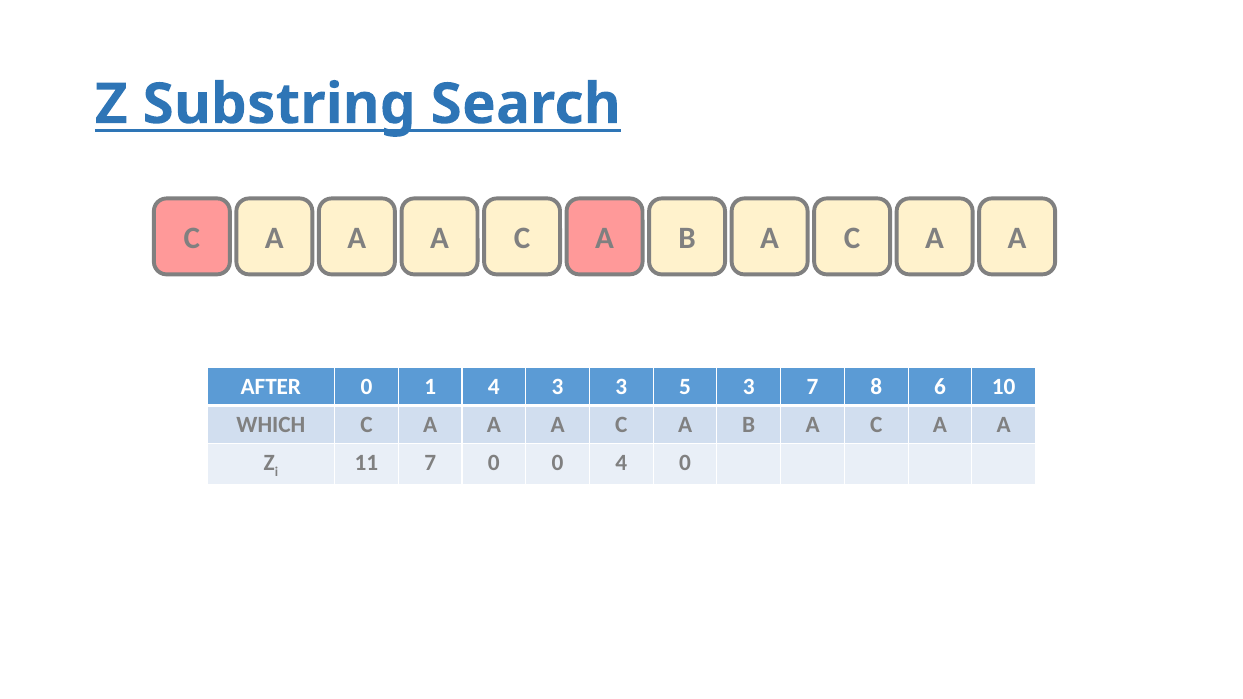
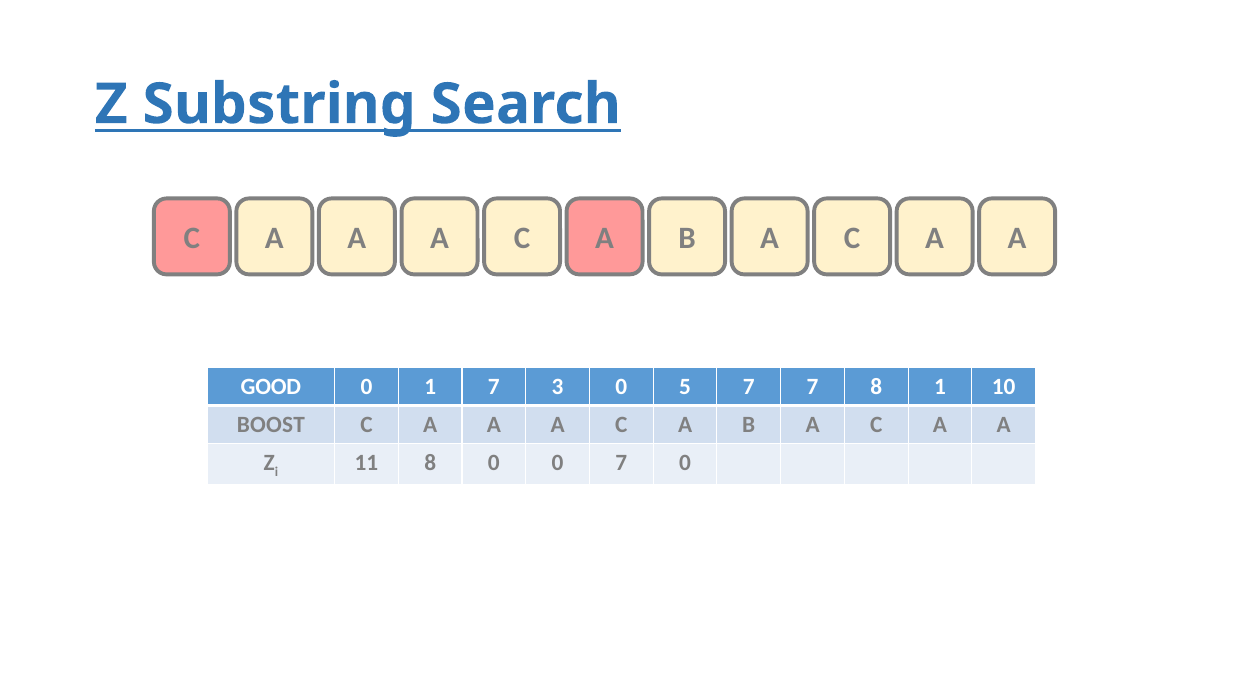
AFTER: AFTER -> GOOD (271, 387)
1 4: 4 -> 7 (494, 387)
3 3: 3 -> 0 (621, 387)
5 3: 3 -> 7 (749, 387)
8 6: 6 -> 1 (940, 387)
WHICH: WHICH -> BOOST (271, 425)
11 7: 7 -> 8 (430, 463)
0 4: 4 -> 7 (621, 463)
